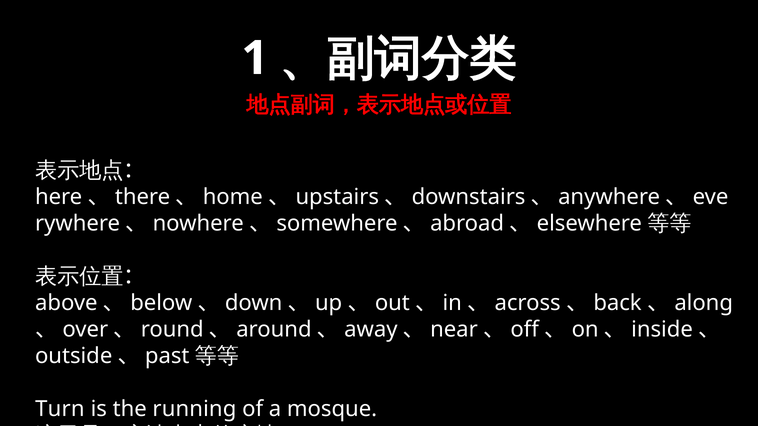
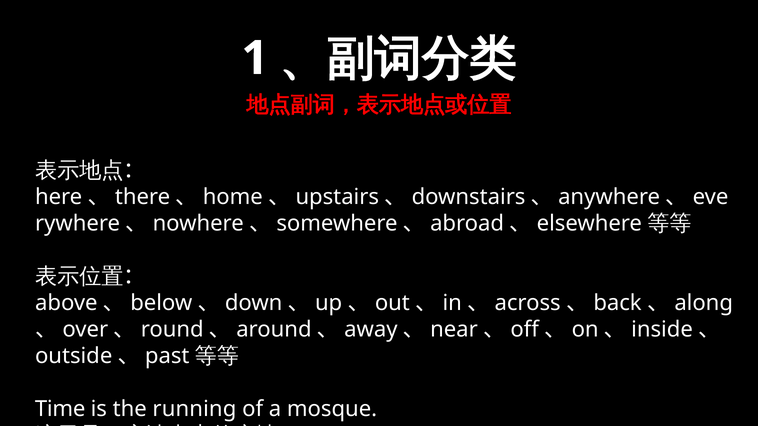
Turn: Turn -> Time (60, 409)
